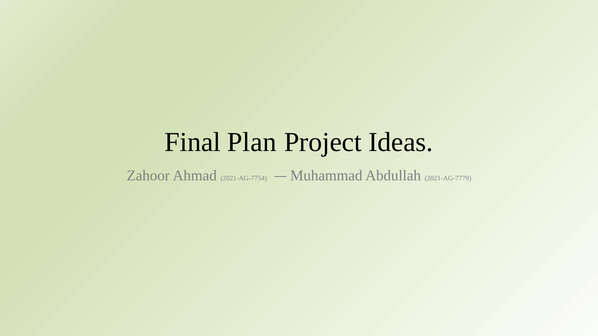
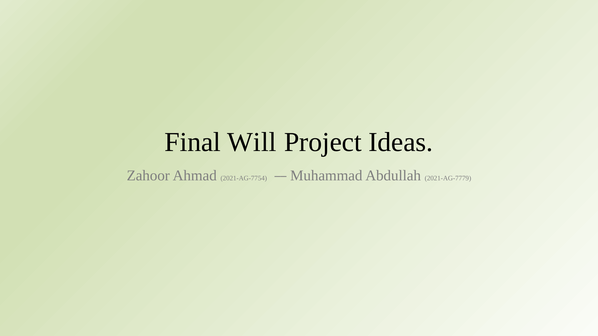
Plan: Plan -> Will (252, 142)
